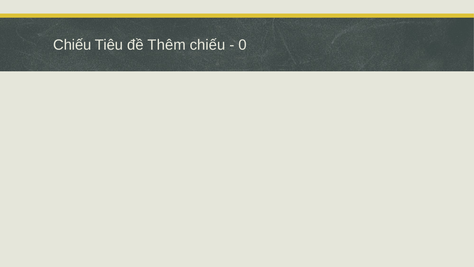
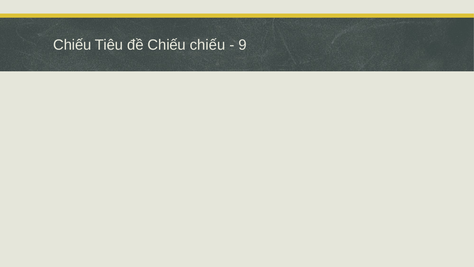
đề Thêm: Thêm -> Chiếu (167, 45)
0: 0 -> 9 (242, 45)
